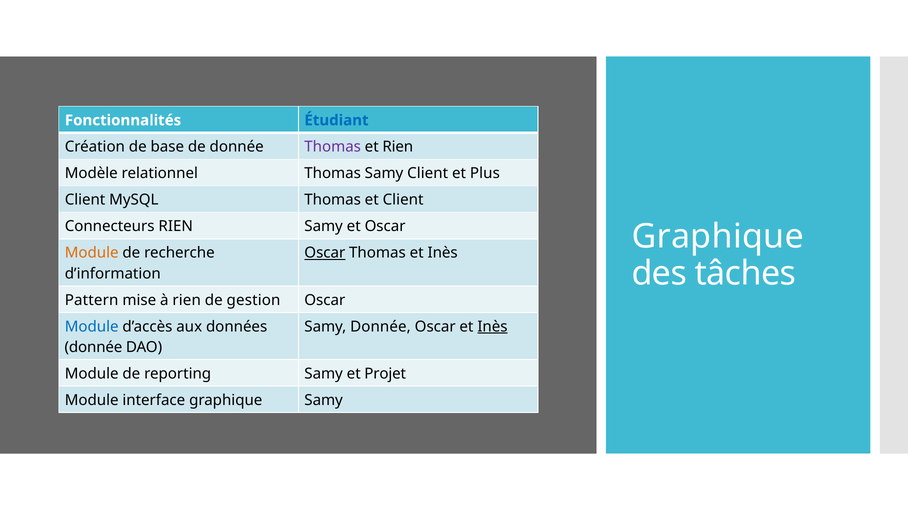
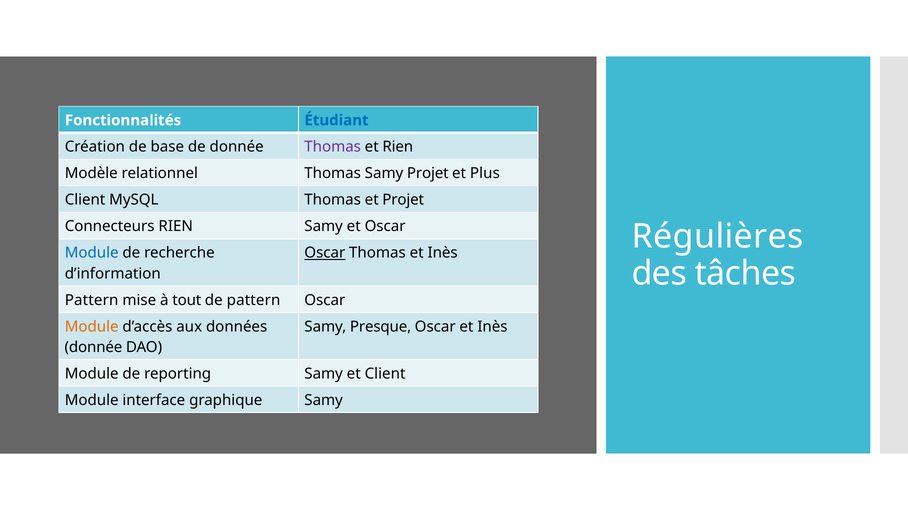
Samy Client: Client -> Projet (428, 173)
et Client: Client -> Projet (403, 200)
Graphique: Graphique -> Régulières (718, 236)
Module colour: orange -> blue (92, 253)
à rien: rien -> tout (187, 300)
de gestion: gestion -> pattern (254, 300)
Module colour: blue -> orange (92, 326)
Samy Donnée: Donnée -> Presque (381, 326)
Inès underline: present -> none (492, 326)
et Projet: Projet -> Client (385, 373)
